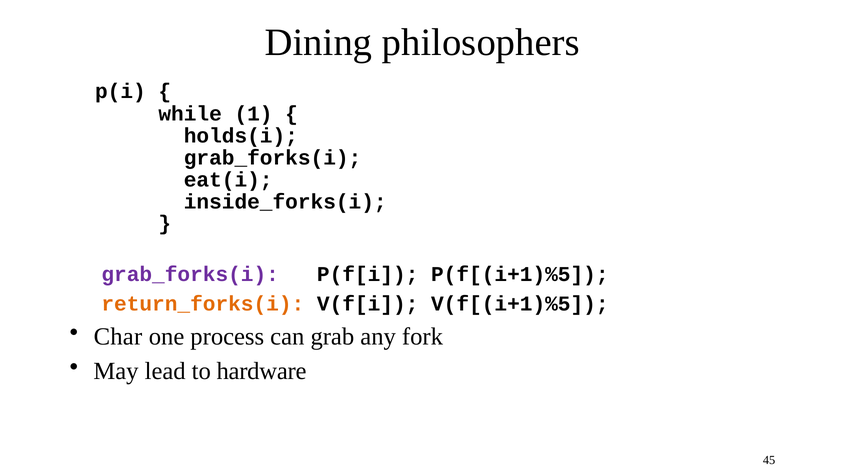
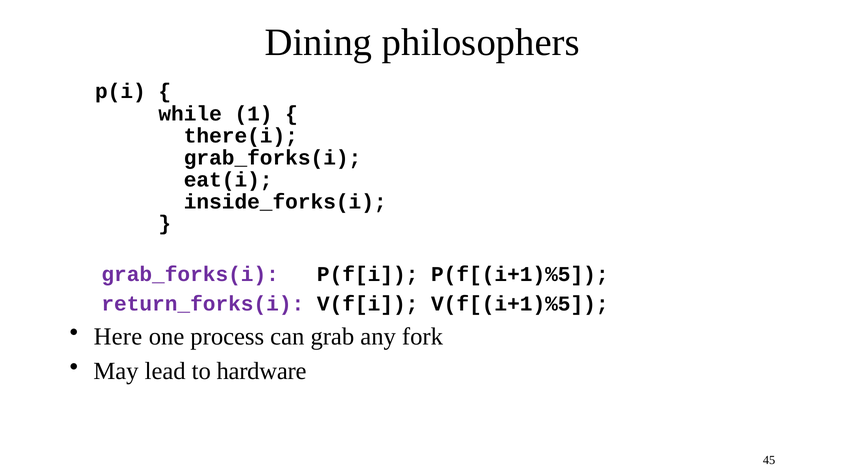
holds(i: holds(i -> there(i (241, 136)
return_forks(i colour: orange -> purple (203, 304)
Char: Char -> Here (118, 337)
